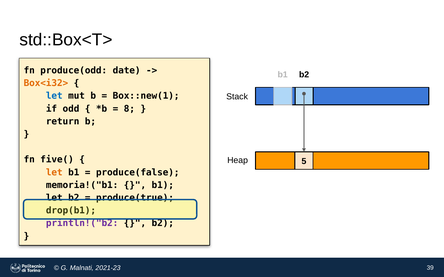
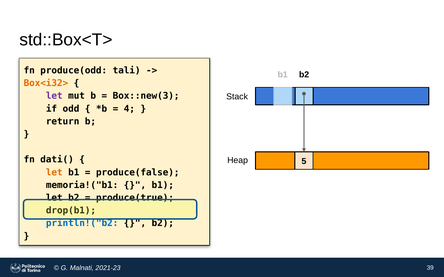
date: date -> tali (127, 71)
let colour: blue -> purple (54, 96)
Box::new(1: Box::new(1 -> Box::new(3 (146, 96)
8: 8 -> 4 (129, 109)
five(: five( -> dati( (57, 160)
println!("b2 colour: purple -> blue (82, 224)
